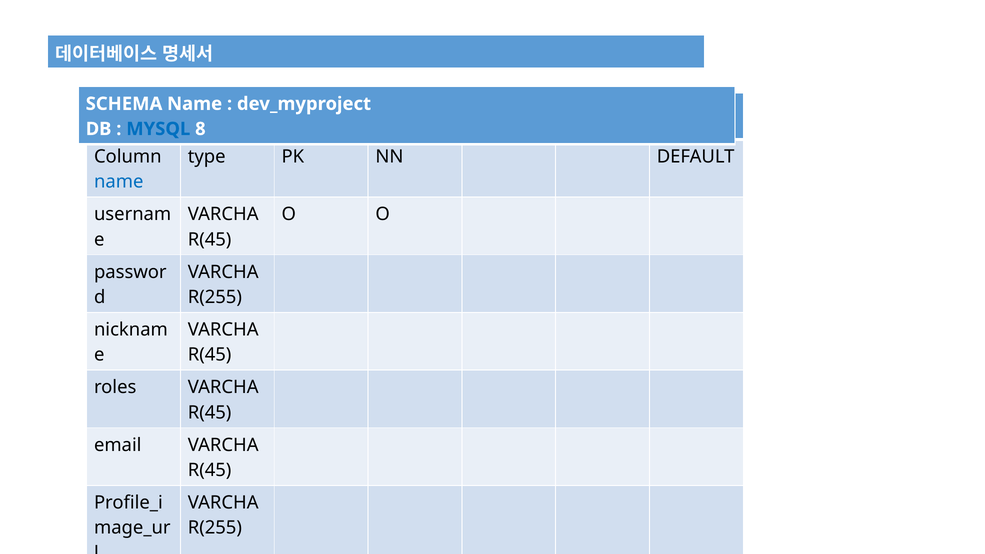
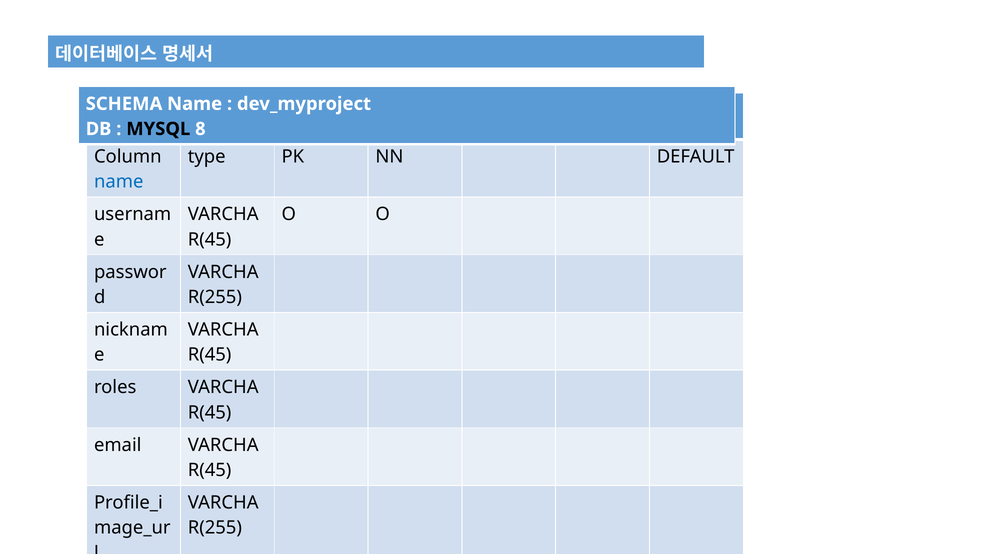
MYSQL colour: blue -> black (158, 129)
